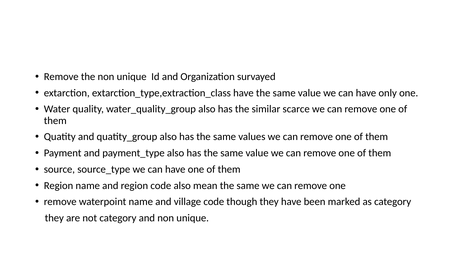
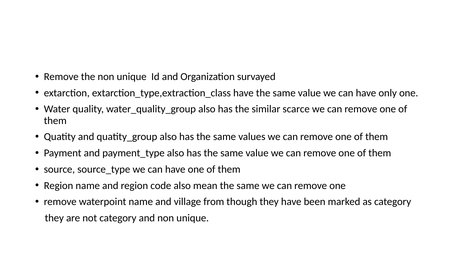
village code: code -> from (214, 202)
